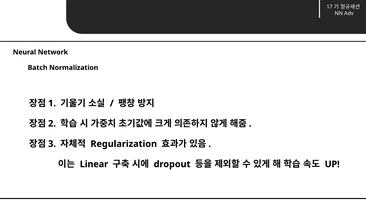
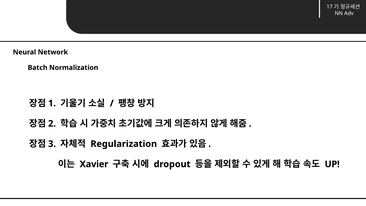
Linear: Linear -> Xavier (94, 164)
